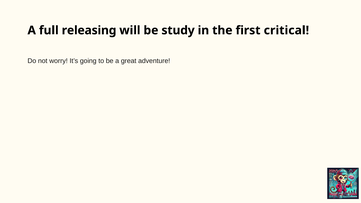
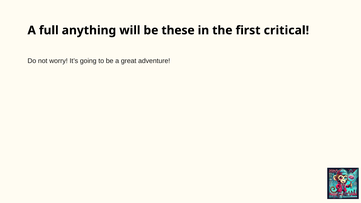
releasing: releasing -> anything (89, 30)
study: study -> these (178, 30)
